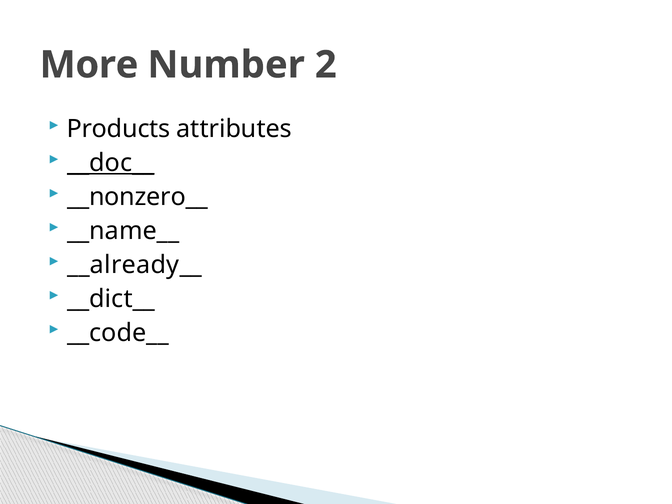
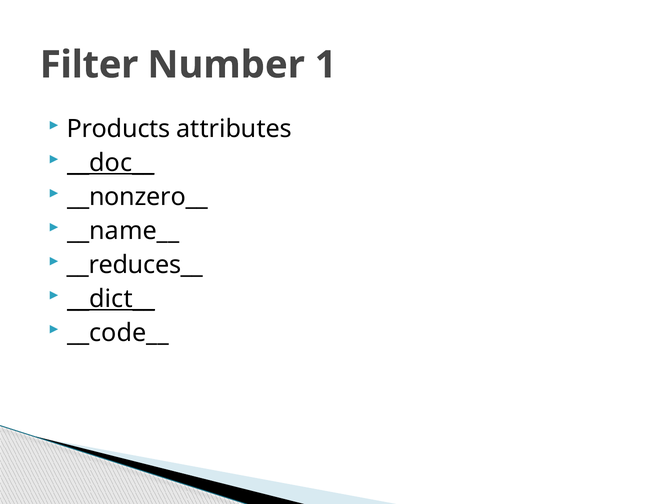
More: More -> Filter (89, 65)
2: 2 -> 1 (326, 65)
__already__: __already__ -> __reduces__ (135, 265)
__dict__ underline: none -> present (111, 299)
